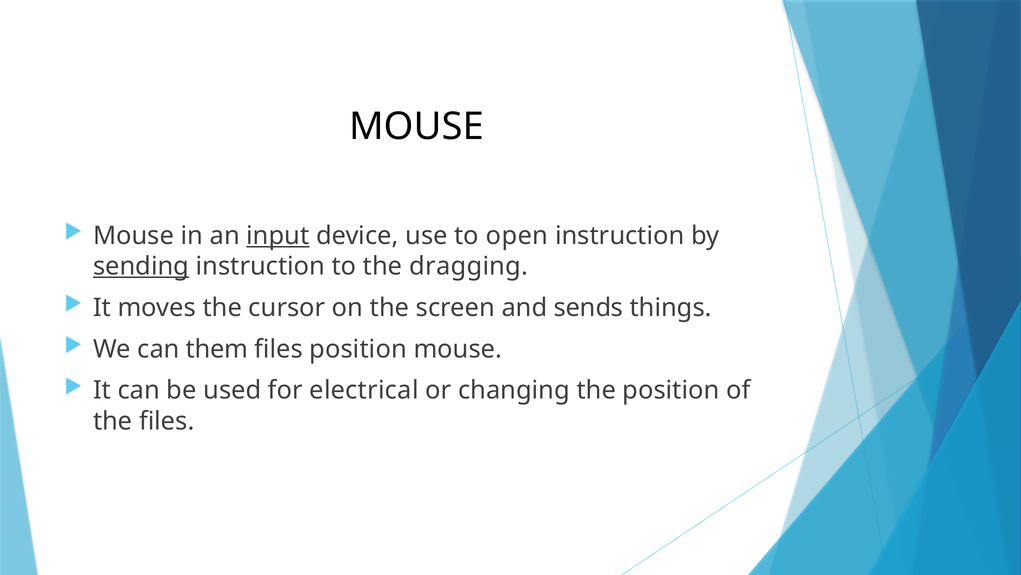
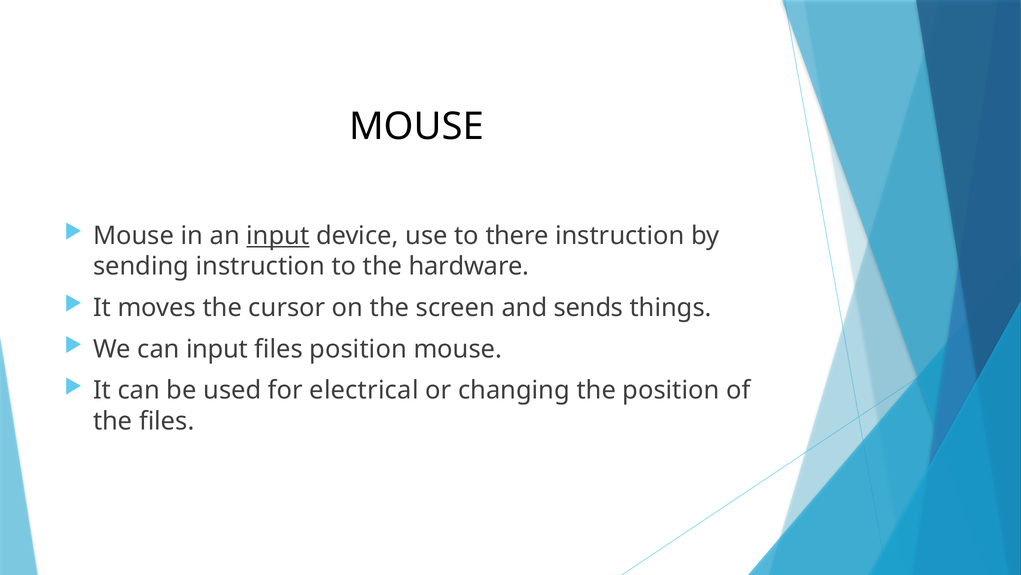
open: open -> there (517, 235)
sending underline: present -> none (141, 266)
dragging: dragging -> hardware (469, 266)
can them: them -> input (217, 349)
